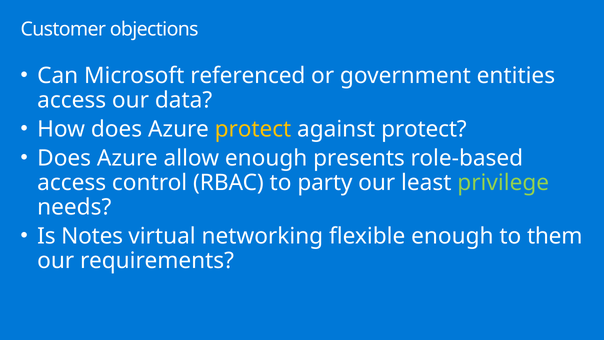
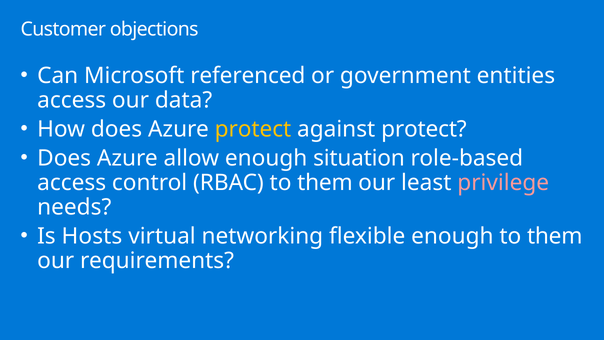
presents: presents -> situation (359, 158)
RBAC to party: party -> them (325, 182)
privilege colour: light green -> pink (503, 182)
Notes: Notes -> Hosts (92, 236)
